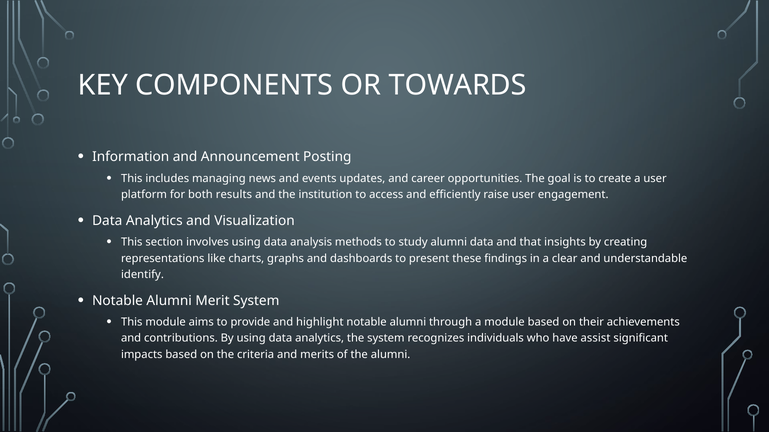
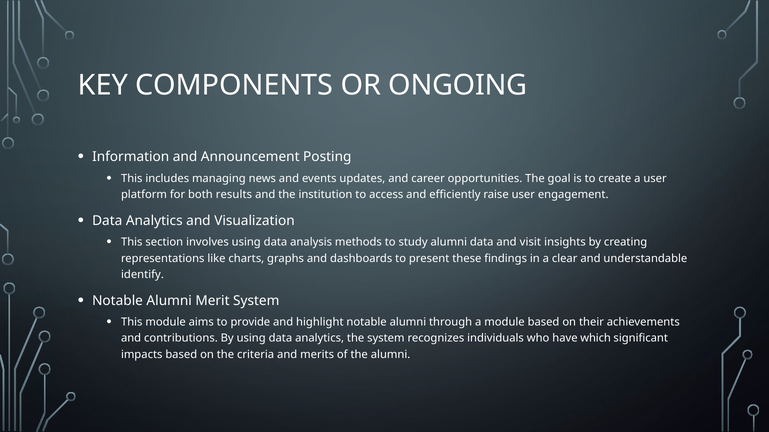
TOWARDS: TOWARDS -> ONGOING (458, 85)
that: that -> visit (530, 243)
assist: assist -> which (596, 339)
